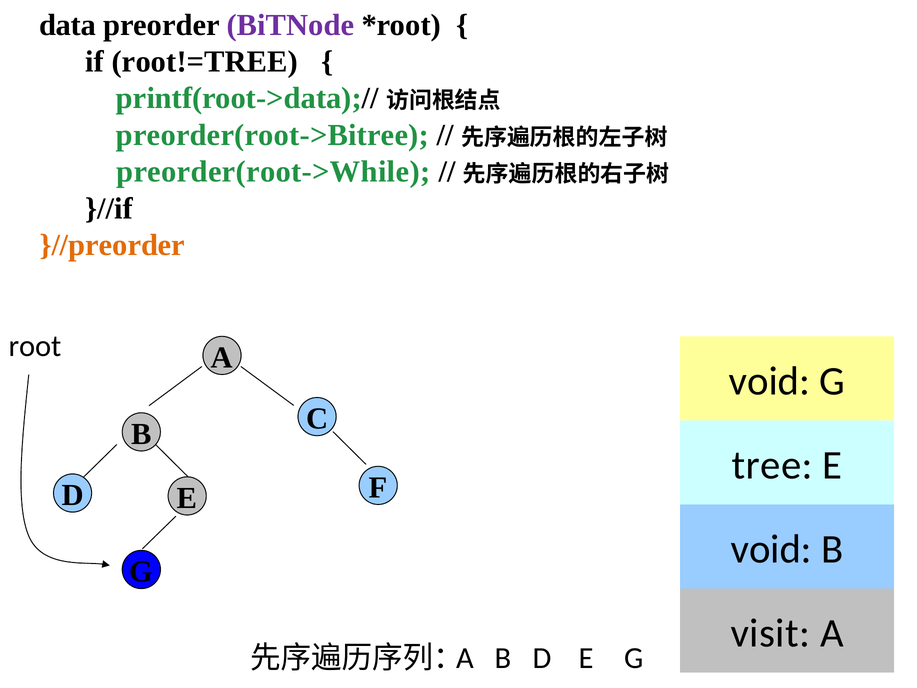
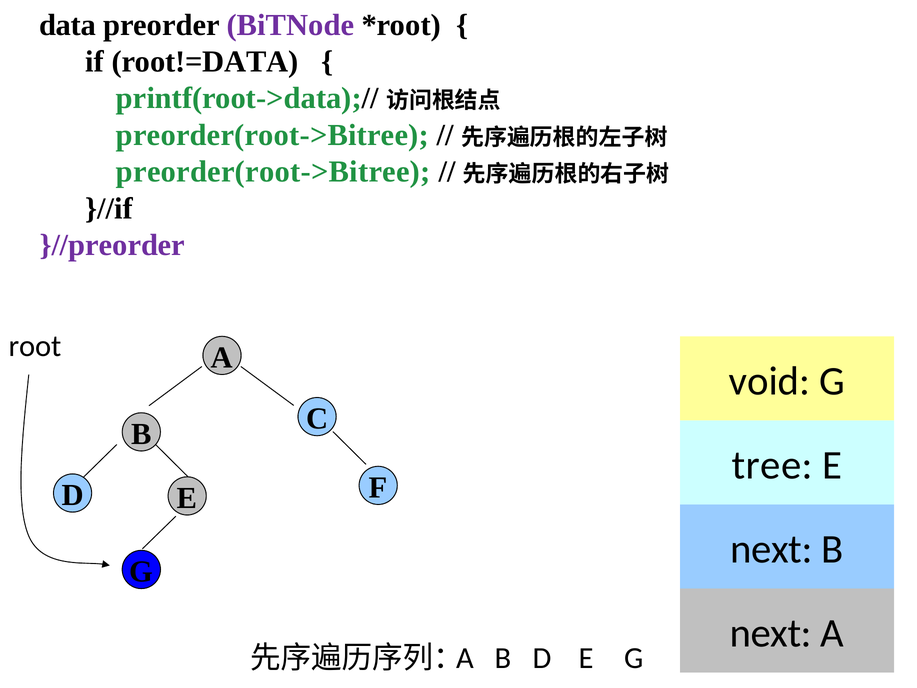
root!=TREE: root!=TREE -> root!=DATA (205, 62)
preorder(root->While: preorder(root->While -> preorder(root->Bitree (273, 172)
}//preorder colour: orange -> purple (112, 245)
void: void -> next (771, 549)
visit: visit -> next (771, 633)
